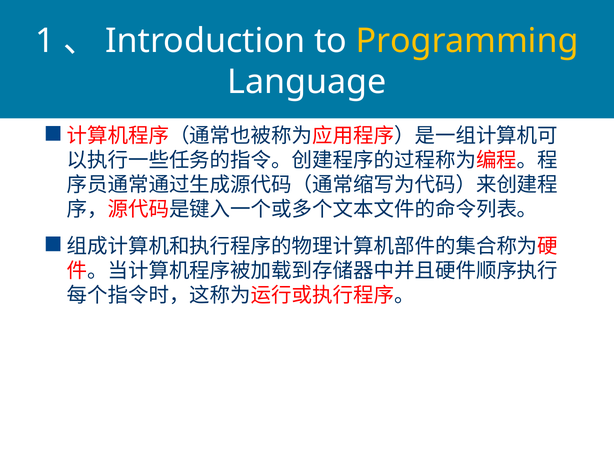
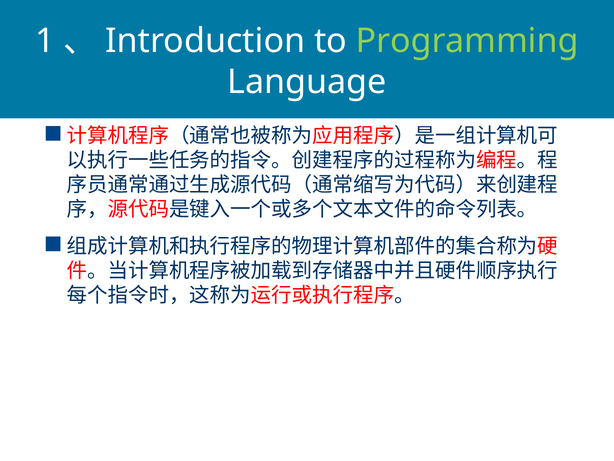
Programming colour: yellow -> light green (467, 41)
